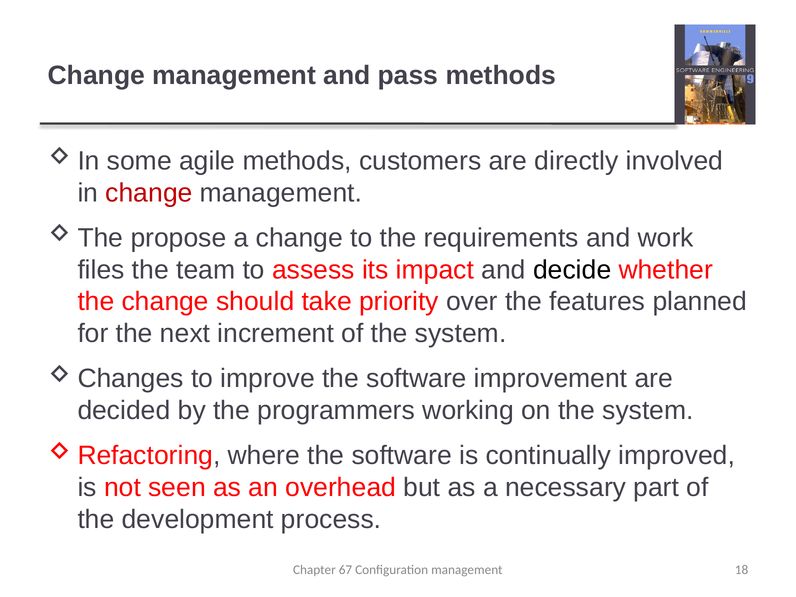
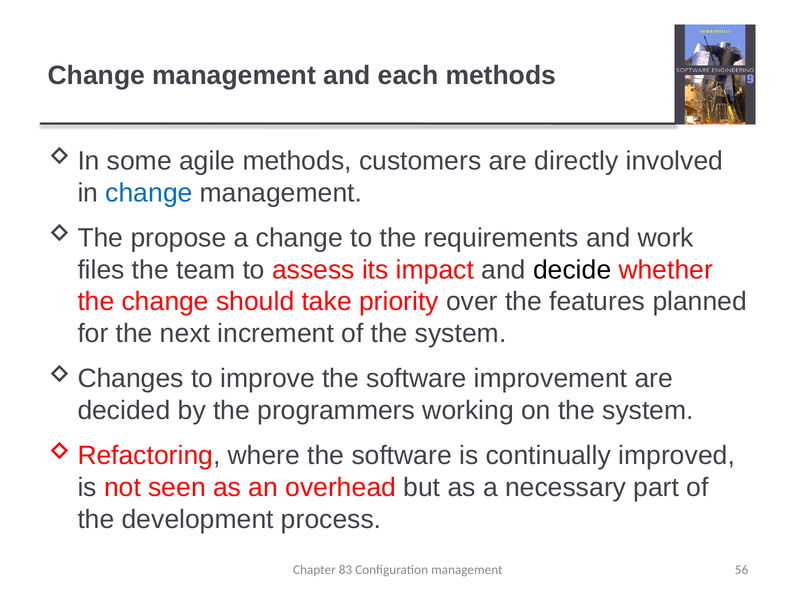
pass: pass -> each (408, 76)
change colour: red -> blue (149, 193)
67: 67 -> 83 (345, 570)
18: 18 -> 56 (742, 570)
